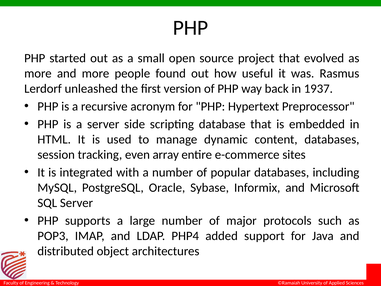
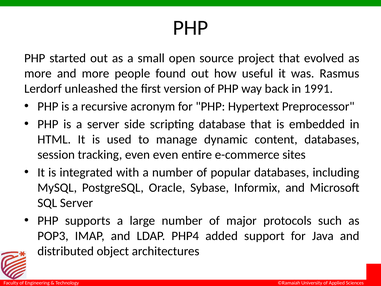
1937: 1937 -> 1991 (318, 88)
even array: array -> even (166, 155)
